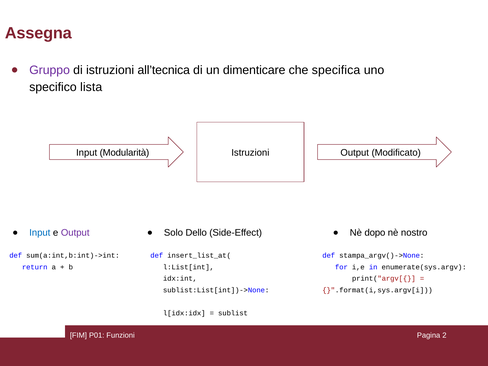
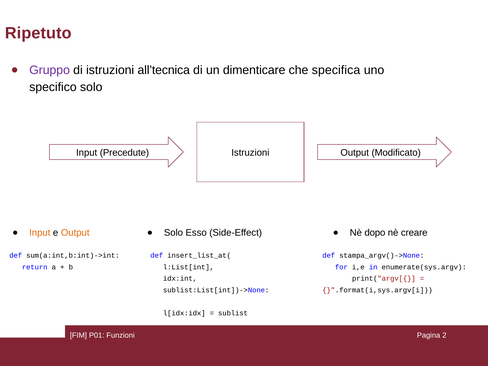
Assegna: Assegna -> Ripetuto (38, 33)
specifico lista: lista -> solo (91, 87)
Modularità: Modularità -> Precedute (124, 153)
Input colour: blue -> orange (40, 233)
Output colour: purple -> orange (75, 233)
Dello: Dello -> Esso (196, 233)
nostro: nostro -> creare (414, 233)
